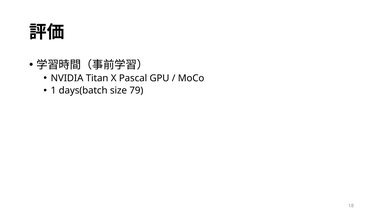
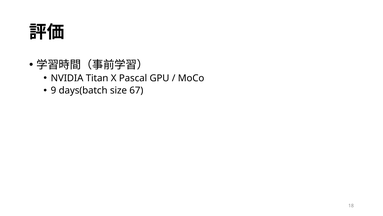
1: 1 -> 9 (53, 90)
79: 79 -> 67 (136, 90)
